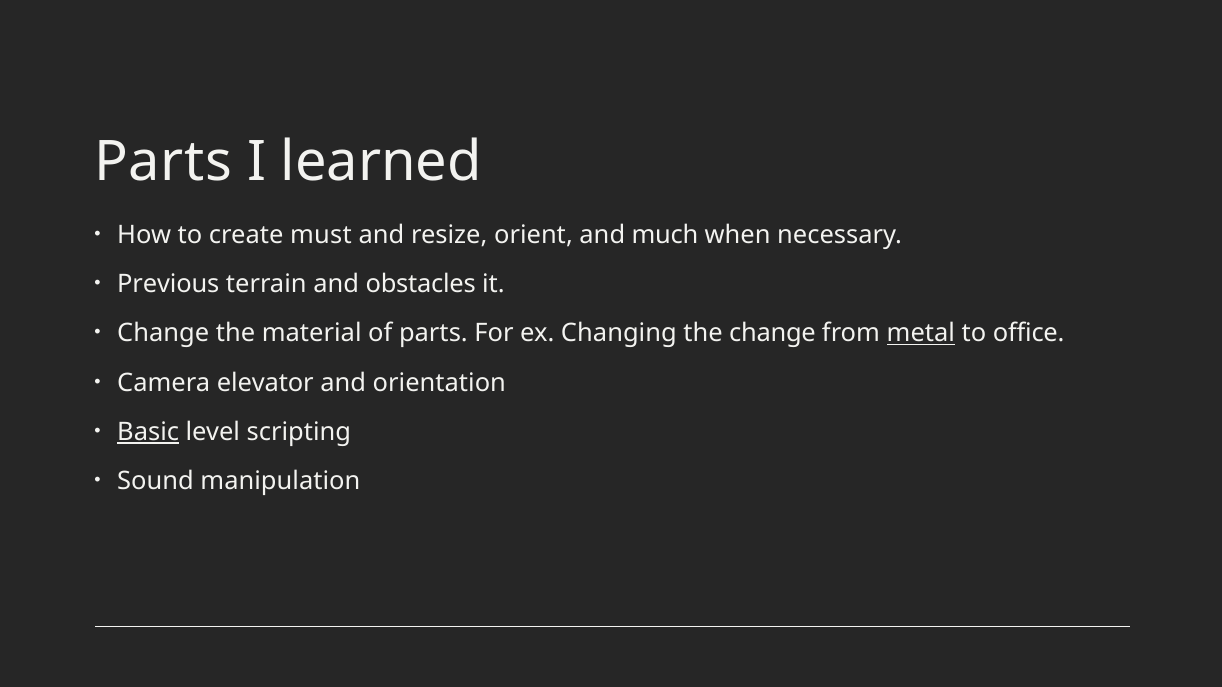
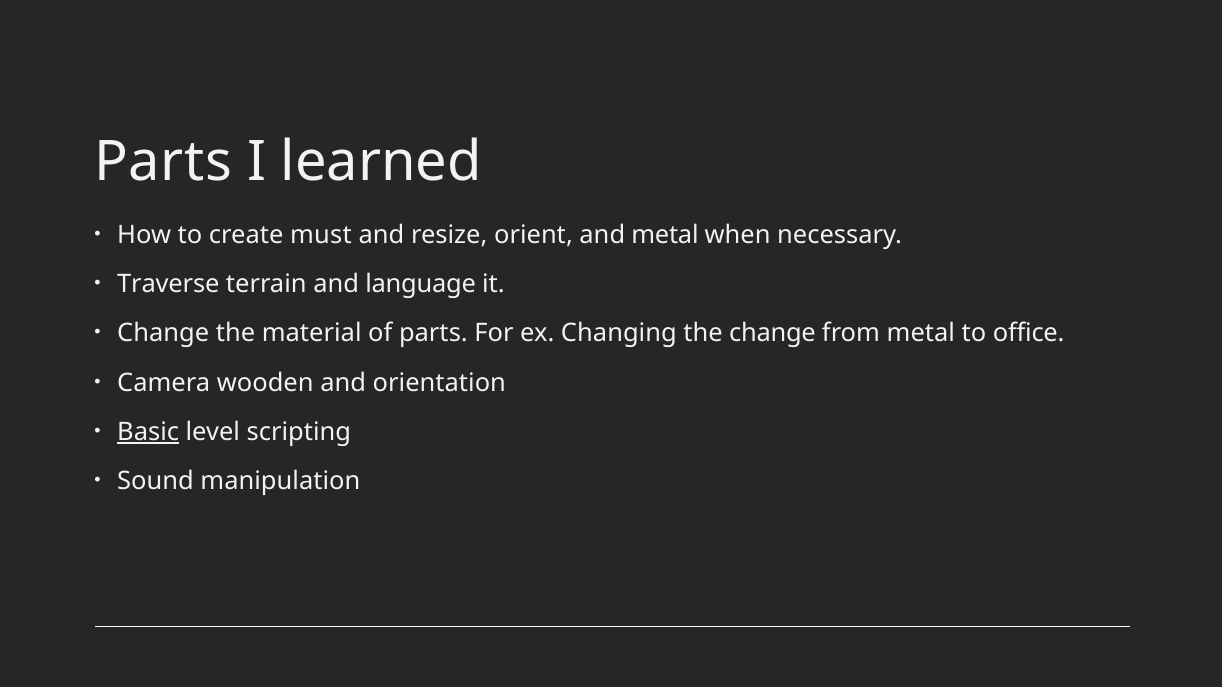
and much: much -> metal (665, 235)
Previous: Previous -> Traverse (168, 284)
obstacles: obstacles -> language (421, 284)
metal underline: present -> none (921, 334)
elevator: elevator -> wooden (265, 383)
